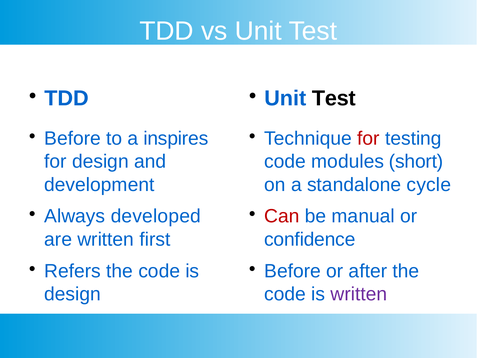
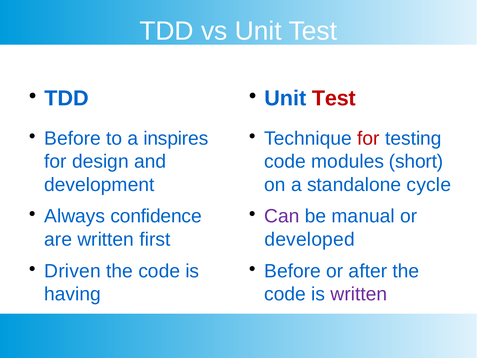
Test colour: black -> red (334, 98)
developed: developed -> confidence (156, 216)
Can colour: red -> purple (282, 216)
confidence: confidence -> developed (310, 239)
Refers: Refers -> Driven (73, 271)
design: design -> having (73, 294)
